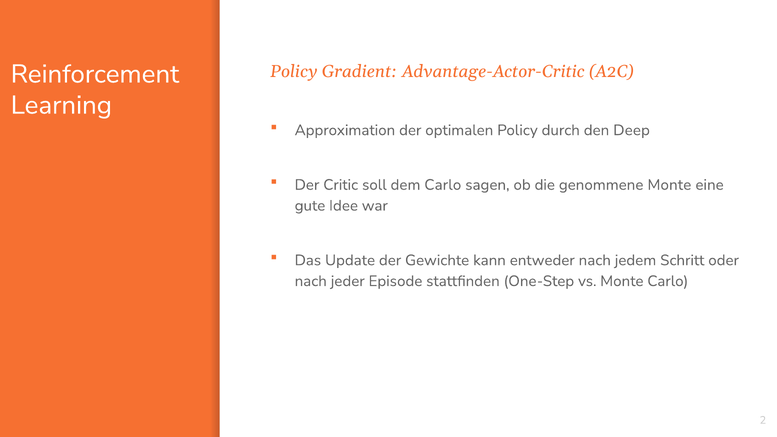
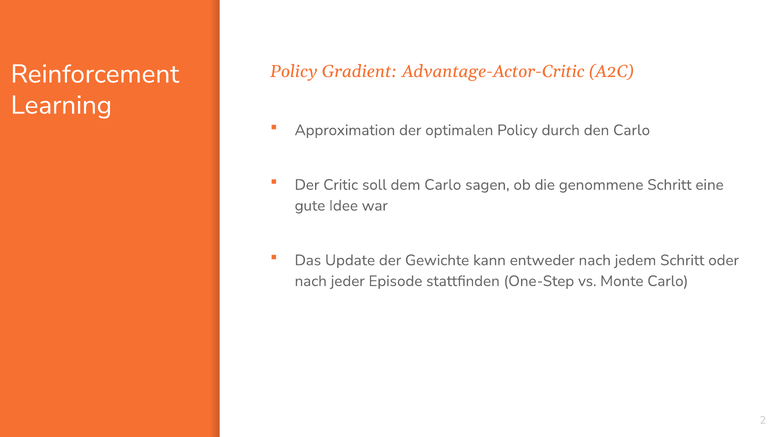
den Deep: Deep -> Carlo (632, 130)
genommene Monte: Monte -> Schritt (669, 185)
